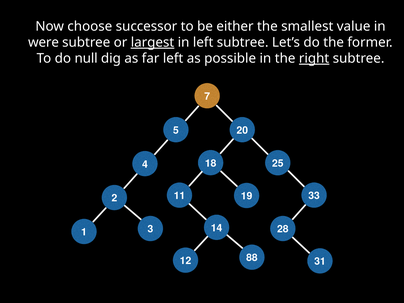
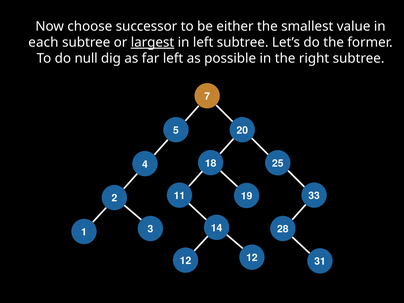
were: were -> each (43, 42)
right underline: present -> none (314, 58)
88: 88 -> 12 (252, 258)
